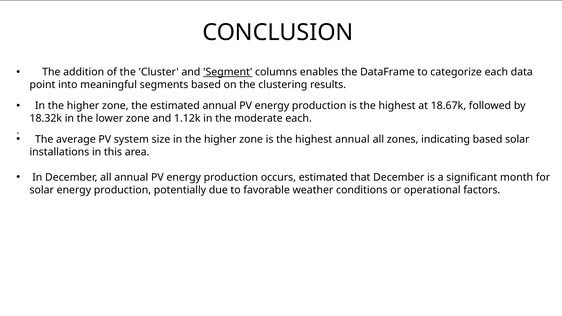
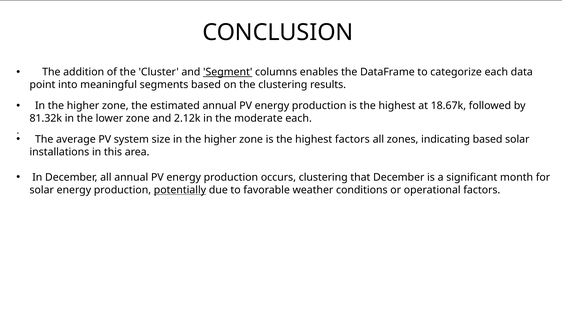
18.32k: 18.32k -> 81.32k (46, 118)
1.12k: 1.12k -> 2.12k (187, 118)
highest annual: annual -> factors (352, 139)
occurs estimated: estimated -> clustering (323, 177)
potentially underline: none -> present (180, 190)
